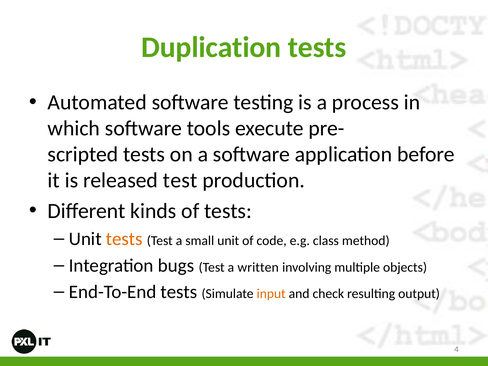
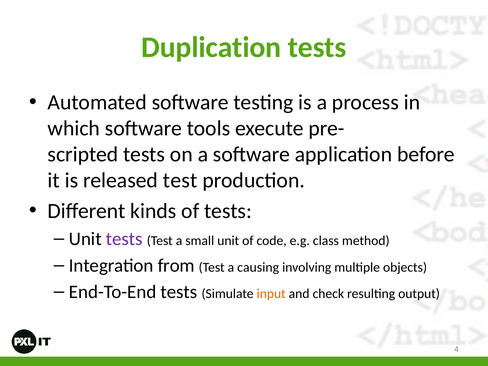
tests colour: orange -> purple (124, 239)
bugs: bugs -> from (176, 265)
written: written -> causing (258, 267)
